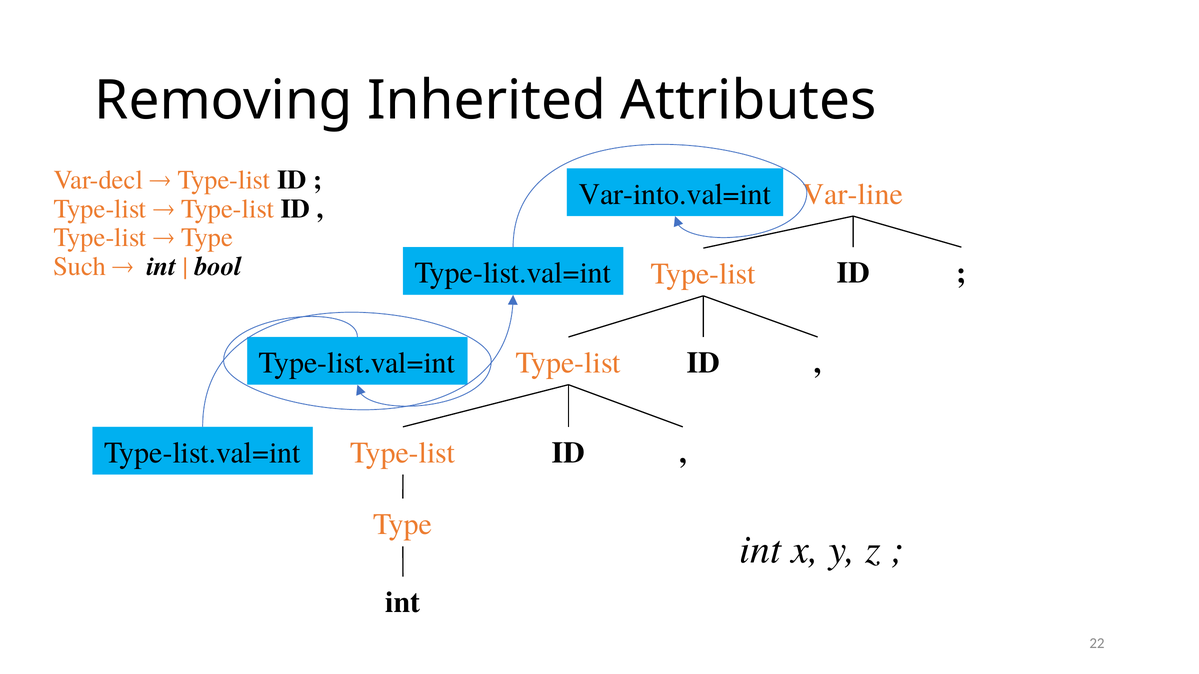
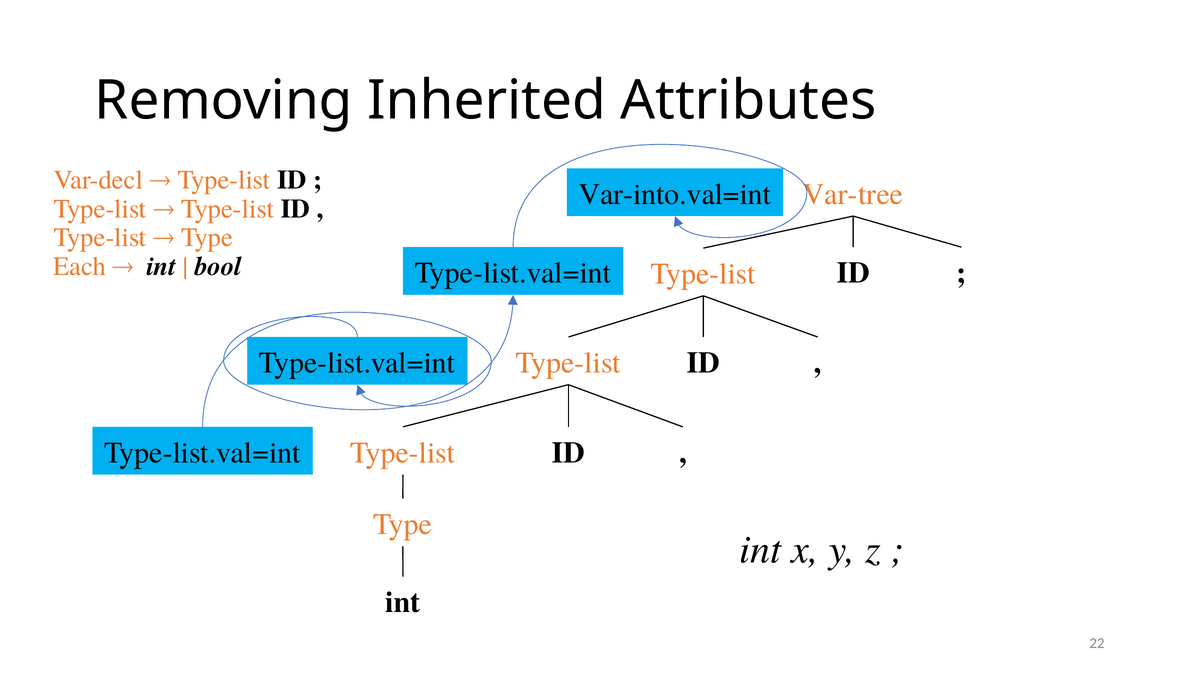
Var-line: Var-line -> Var-tree (853, 194)
Such: Such -> Each (80, 266)
